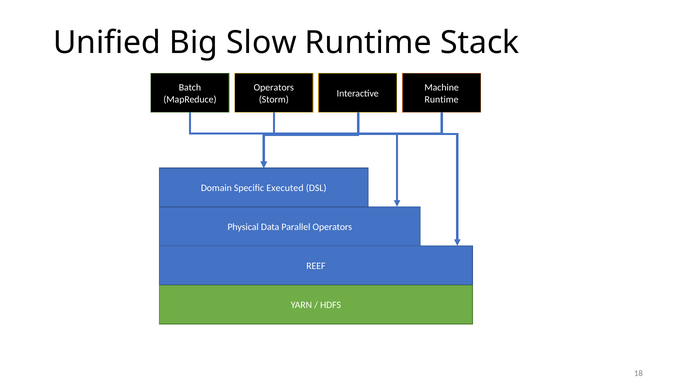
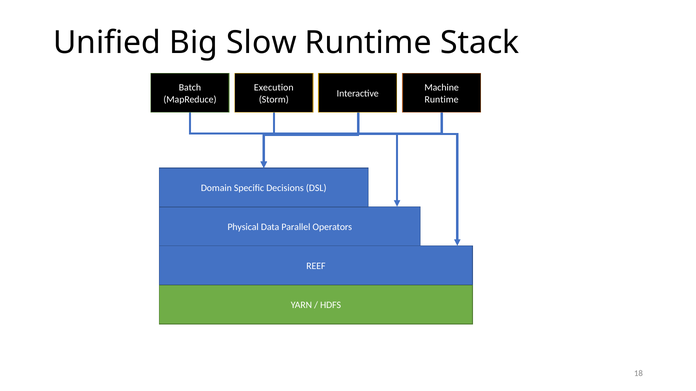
Operators: Operators -> Execution (274, 88)
Executed: Executed -> Decisions (285, 188)
